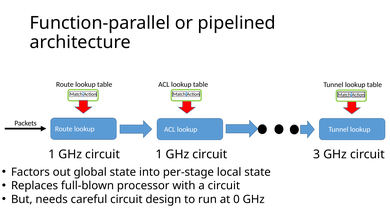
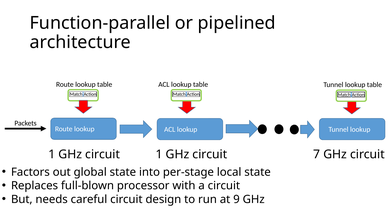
3: 3 -> 7 (317, 155)
0: 0 -> 9 (236, 200)
